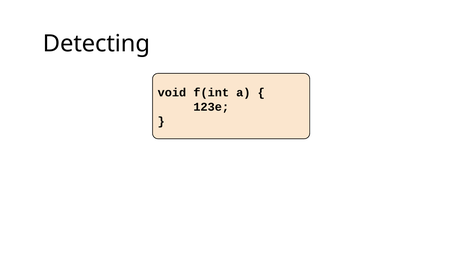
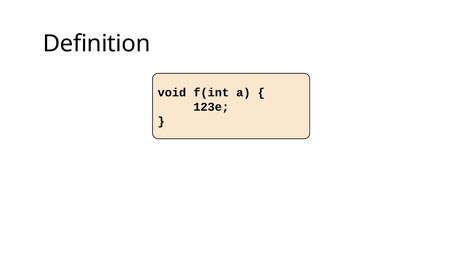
Detecting: Detecting -> Definition (97, 44)
